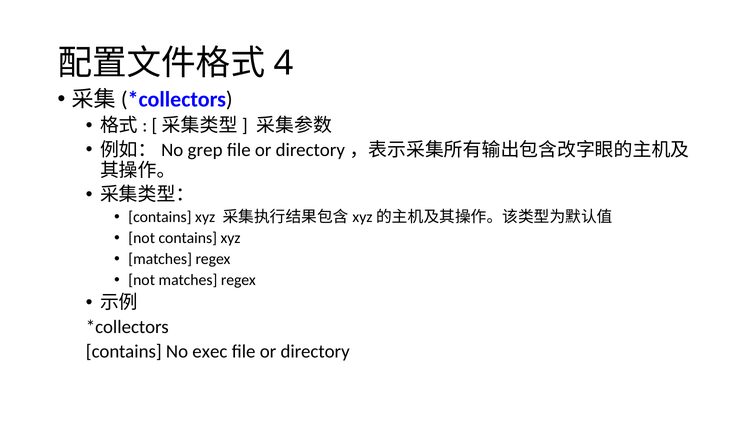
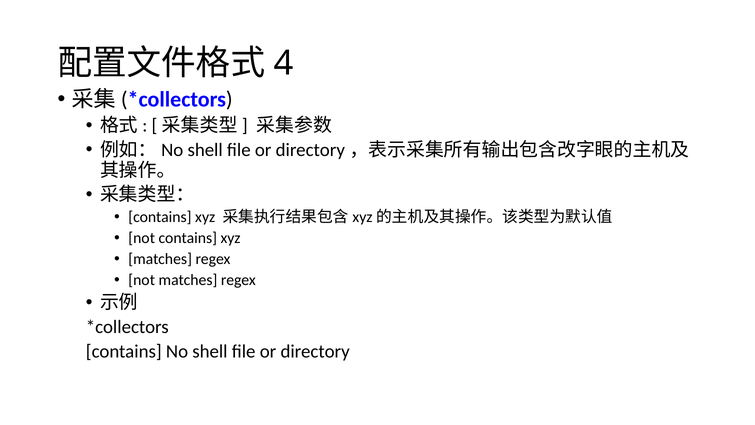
grep: grep -> shell (205, 150)
No exec: exec -> shell (210, 351)
